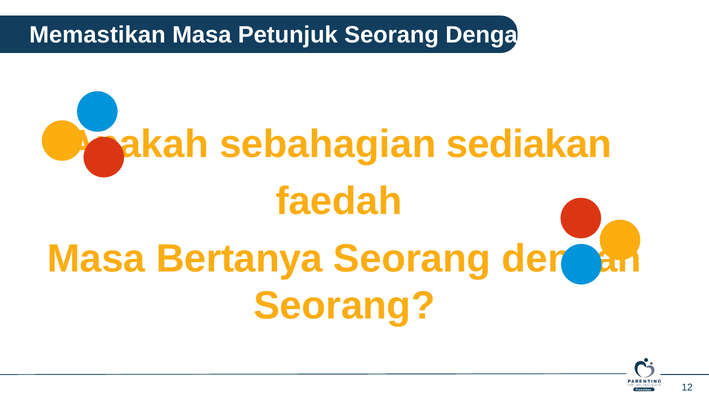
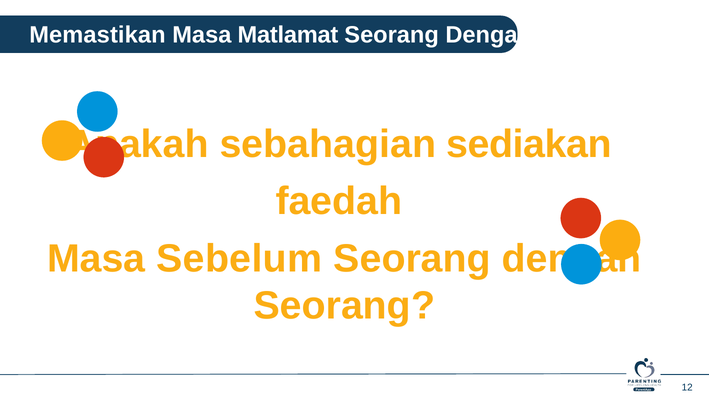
Petunjuk: Petunjuk -> Matlamat (288, 35)
Bertanya: Bertanya -> Sebelum (239, 258)
